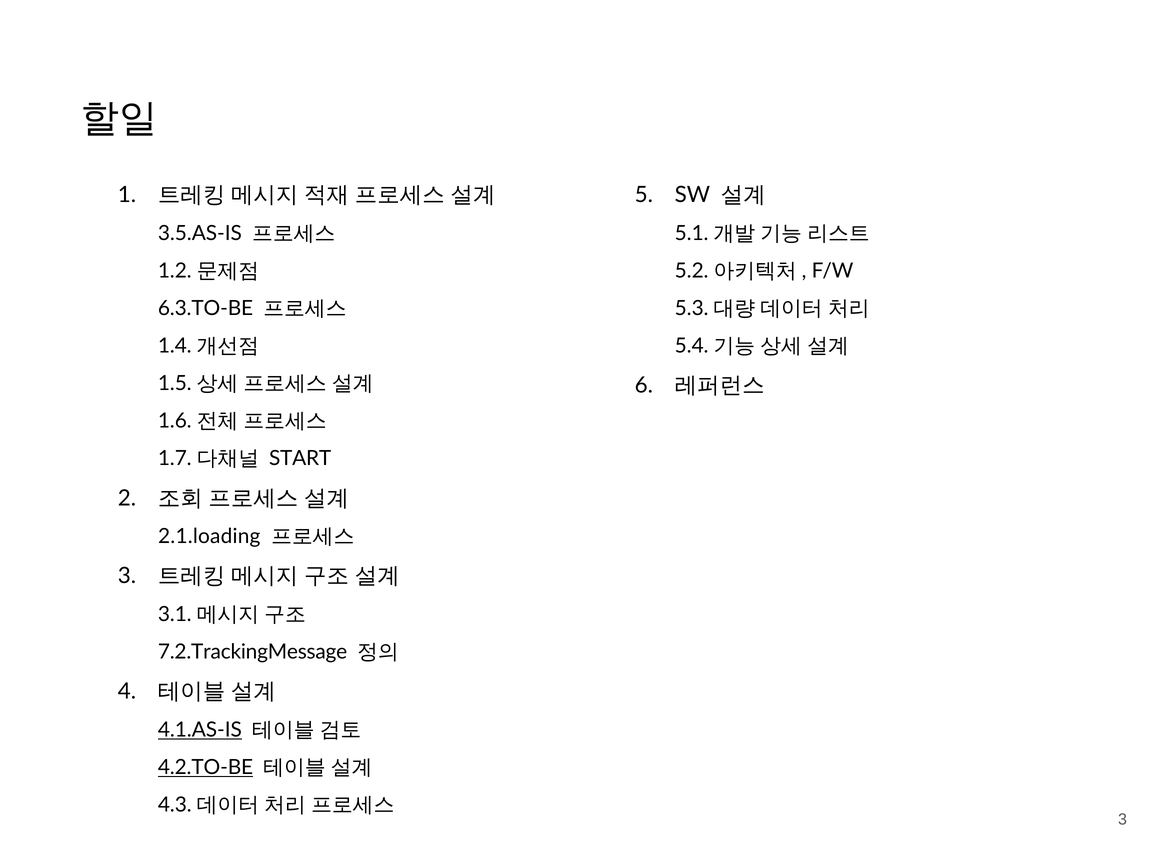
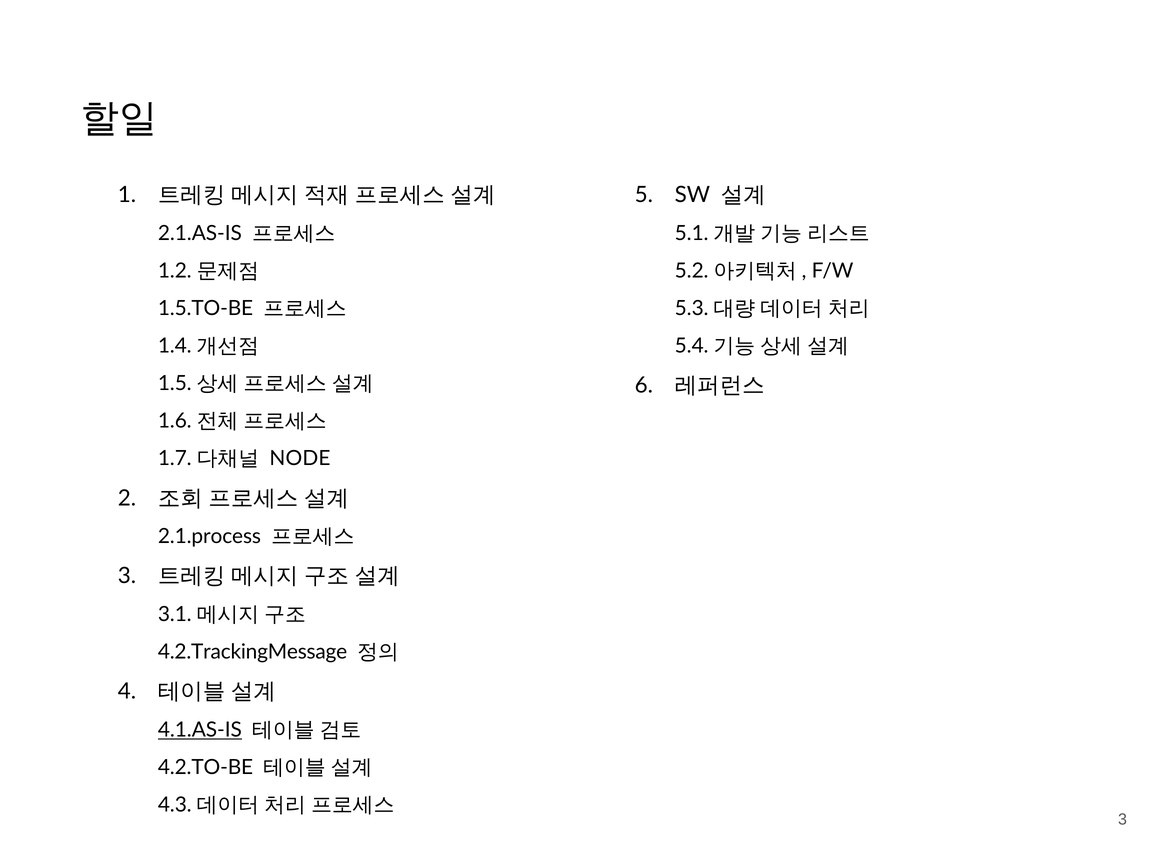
3.5.AS-IS: 3.5.AS-IS -> 2.1.AS-IS (200, 233)
6.3.TO-BE: 6.3.TO-BE -> 1.5.TO-BE (206, 308)
START: START -> NODE (300, 458)
2.1.loading: 2.1.loading -> 2.1.process (209, 536)
7.2.TrackingMessage: 7.2.TrackingMessage -> 4.2.TrackingMessage (253, 652)
4.2.TO-BE underline: present -> none (206, 767)
